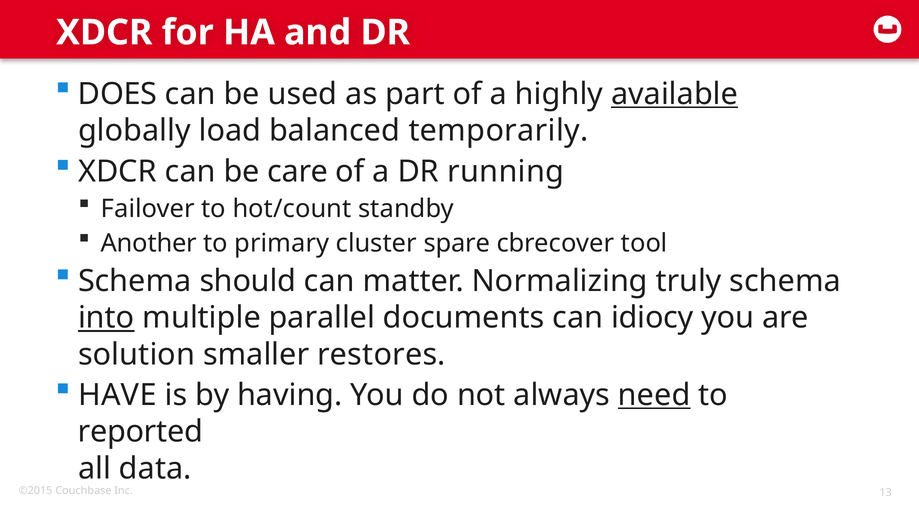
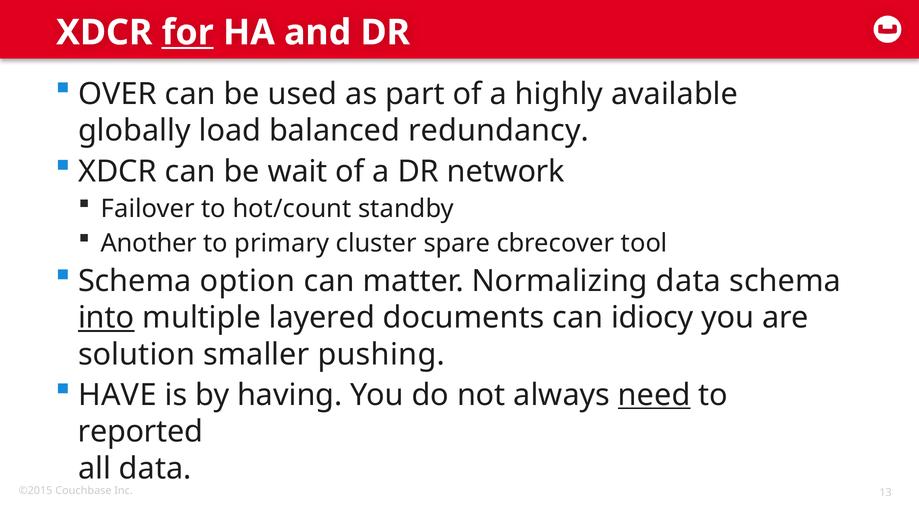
for underline: none -> present (188, 33)
DOES: DOES -> OVER (117, 94)
available underline: present -> none (675, 94)
temporarily: temporarily -> redundancy (499, 131)
care: care -> wait (298, 171)
running: running -> network (506, 171)
should: should -> option (248, 281)
Normalizing truly: truly -> data (688, 281)
parallel: parallel -> layered (322, 318)
restores: restores -> pushing (381, 354)
